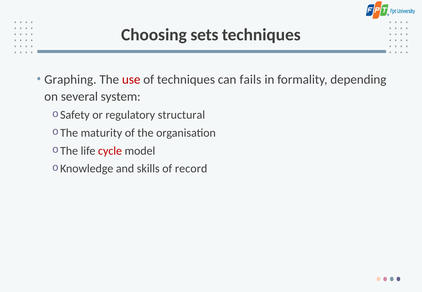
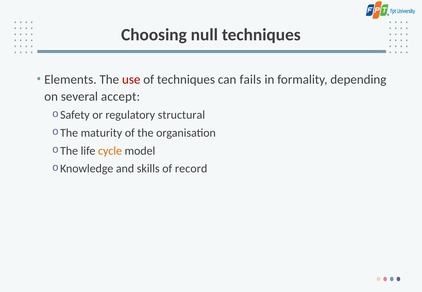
sets: sets -> null (204, 35)
Graphing: Graphing -> Elements (70, 79)
system: system -> accept (121, 97)
cycle colour: red -> orange (110, 151)
